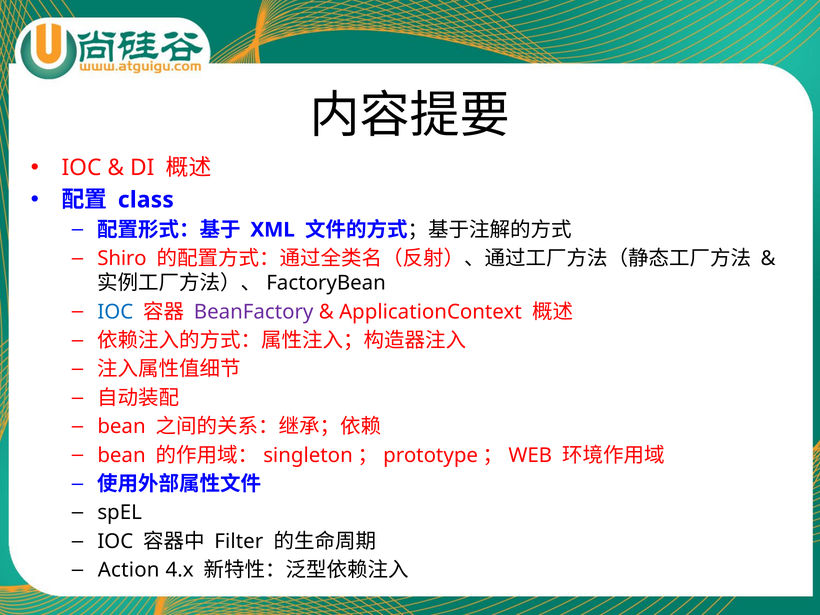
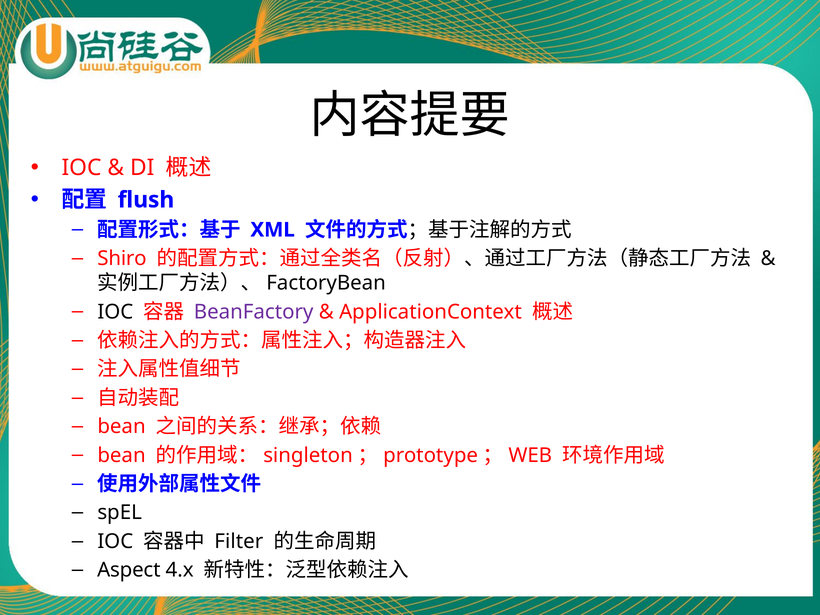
class: class -> flush (146, 200)
IOC colour: blue -> black (115, 312)
Action: Action -> Aspect (129, 570)
